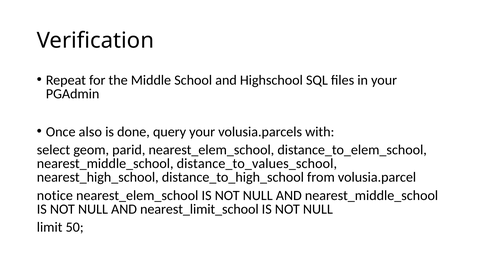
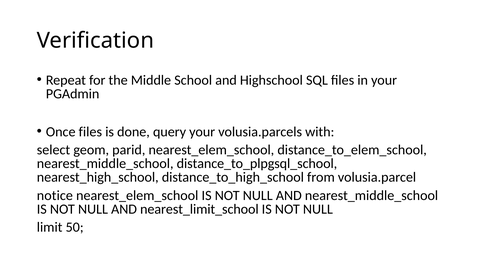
Once also: also -> files (90, 132)
distance_to_values_school: distance_to_values_school -> distance_to_plpgsql_school (257, 164)
